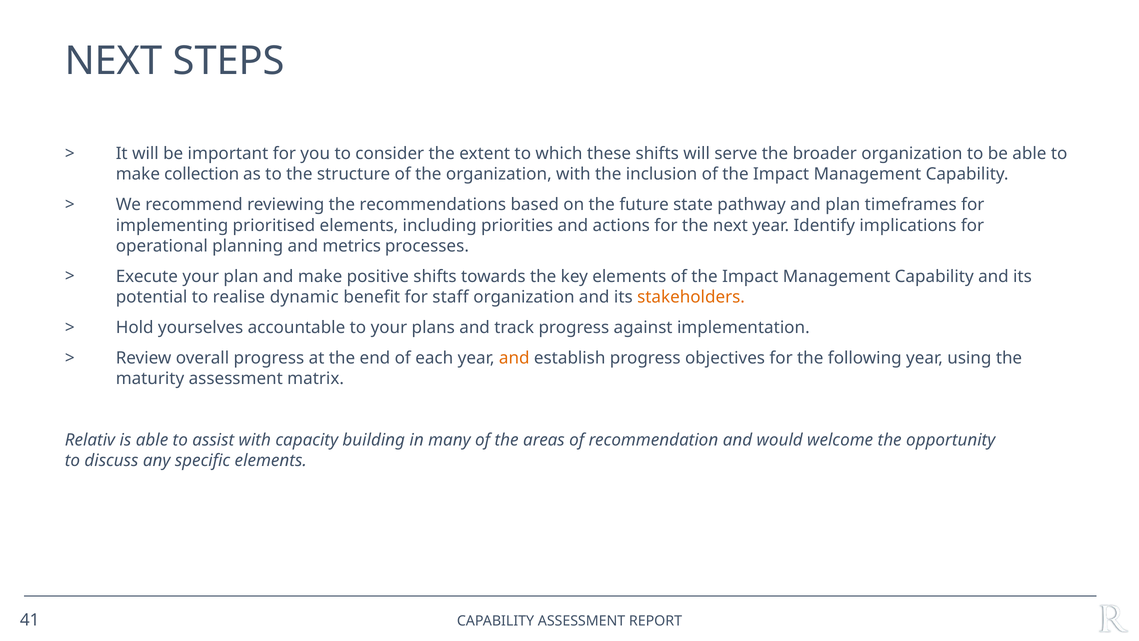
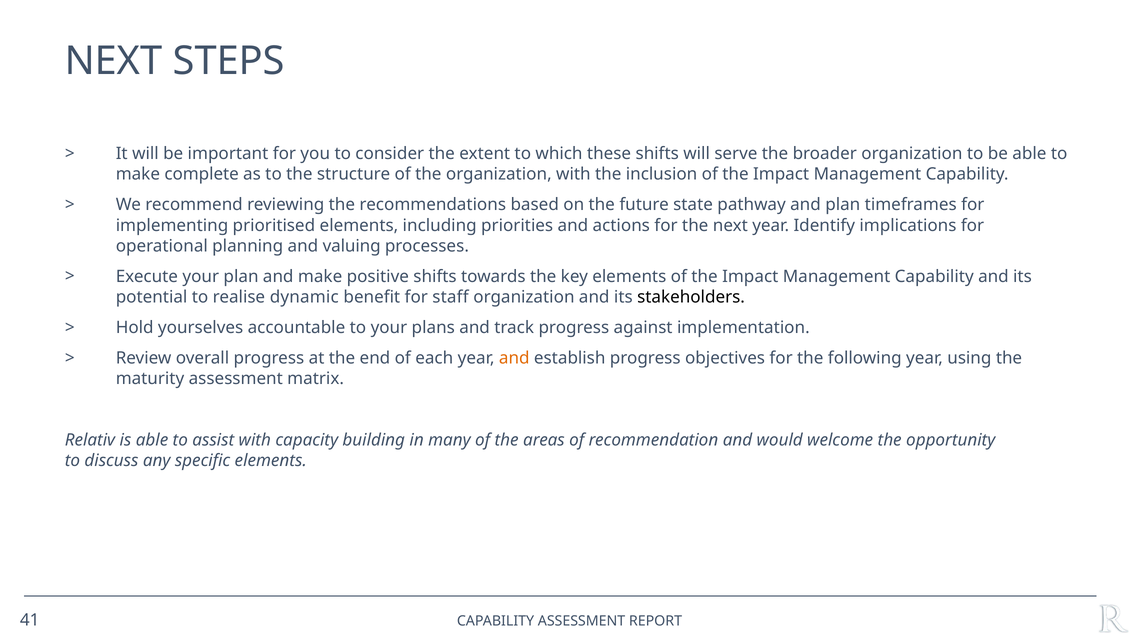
collection: collection -> complete (202, 174)
metrics: metrics -> valuing (352, 246)
stakeholders colour: orange -> black (691, 297)
